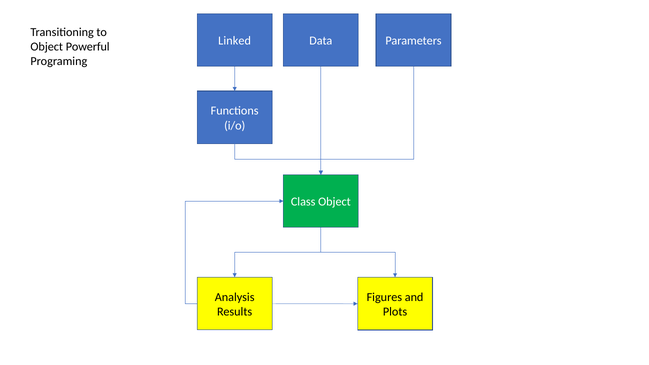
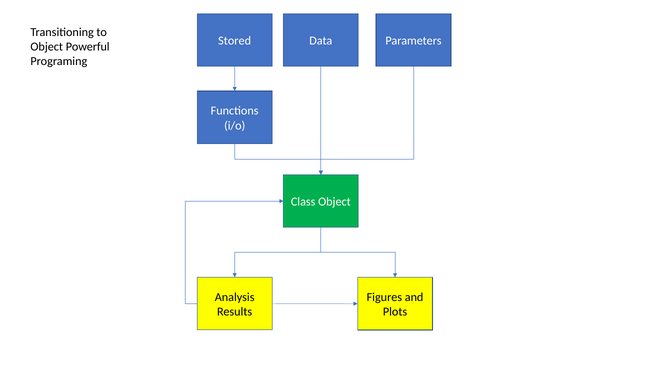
Linked: Linked -> Stored (235, 41)
